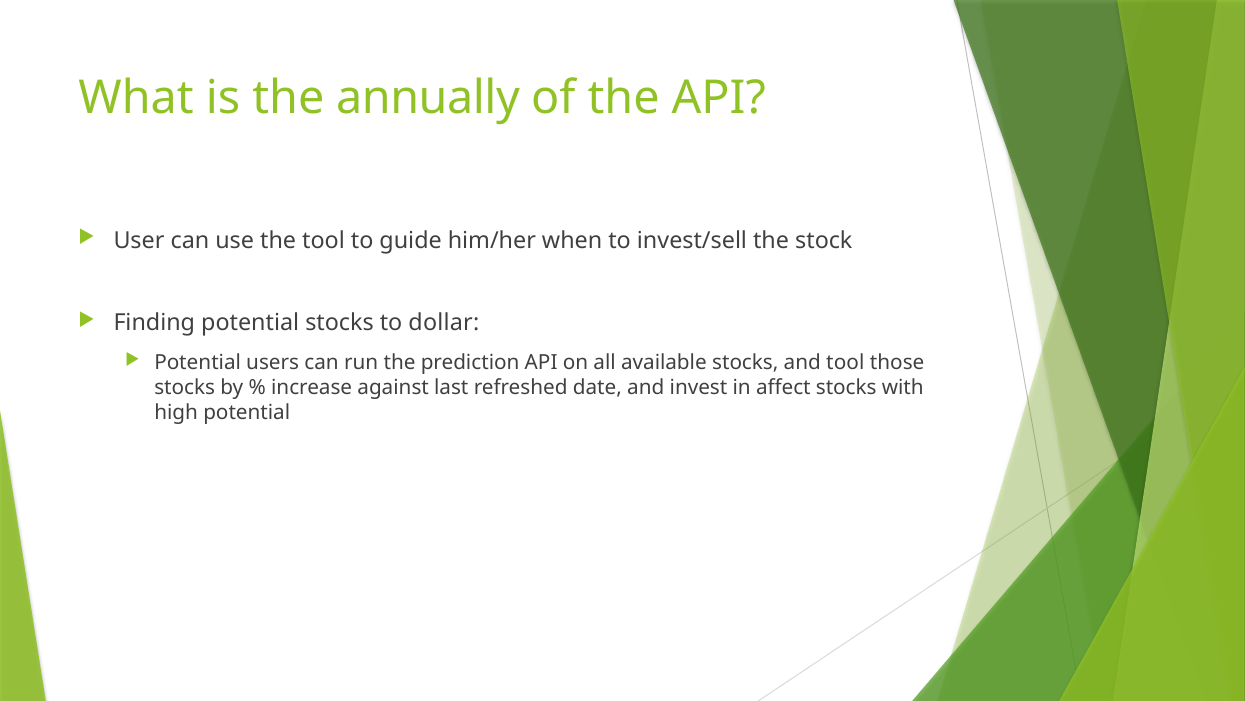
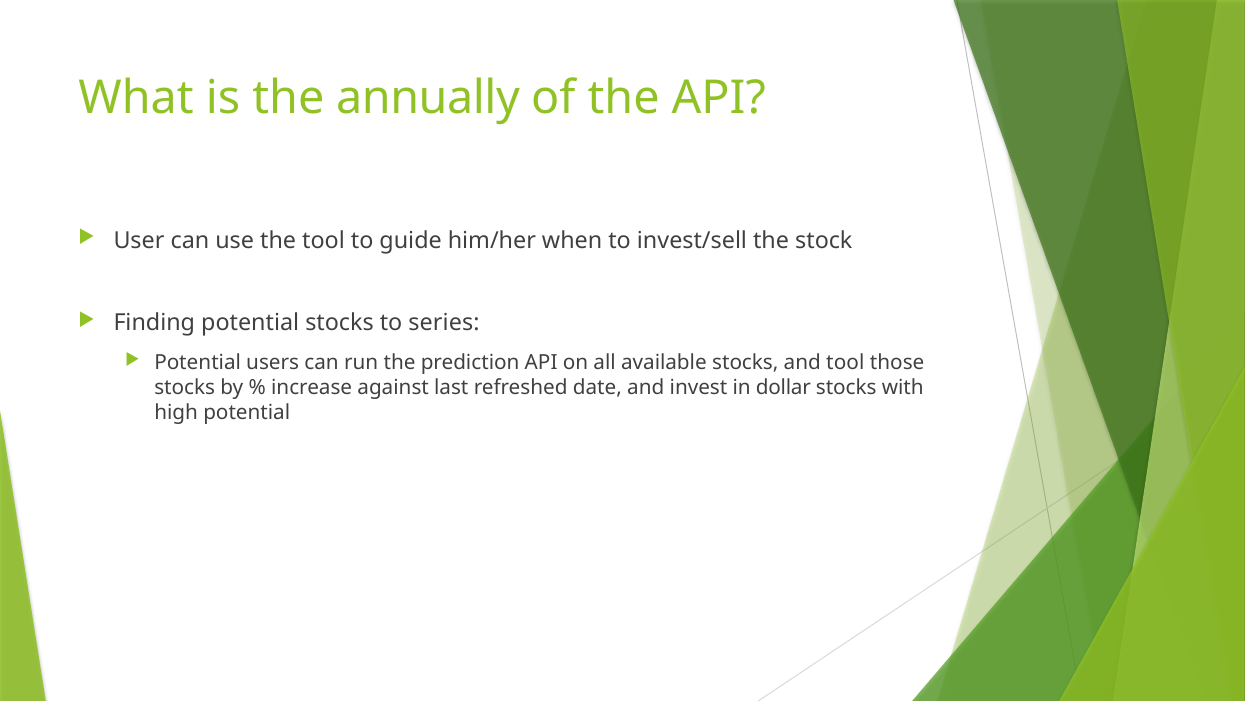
dollar: dollar -> series (444, 323)
affect: affect -> dollar (783, 387)
